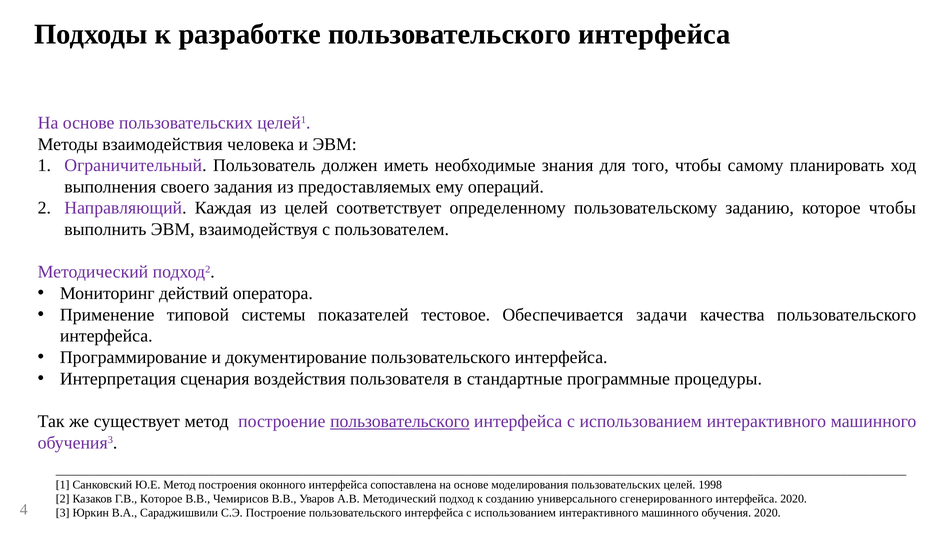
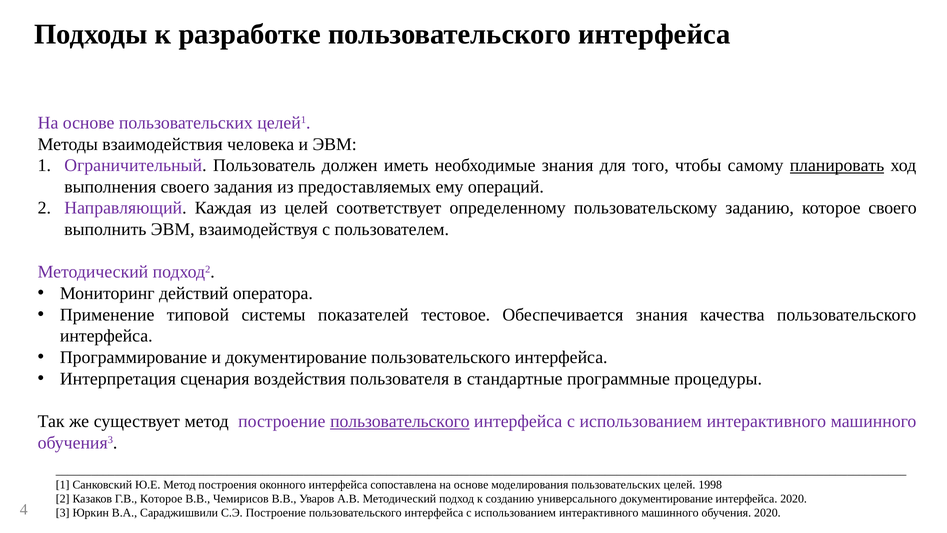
планировать underline: none -> present (837, 165)
которое чтобы: чтобы -> своего (893, 208)
Обеспечивается задачи: задачи -> знания (662, 315)
универсального сгенерированного: сгенерированного -> документирование (666, 499)
